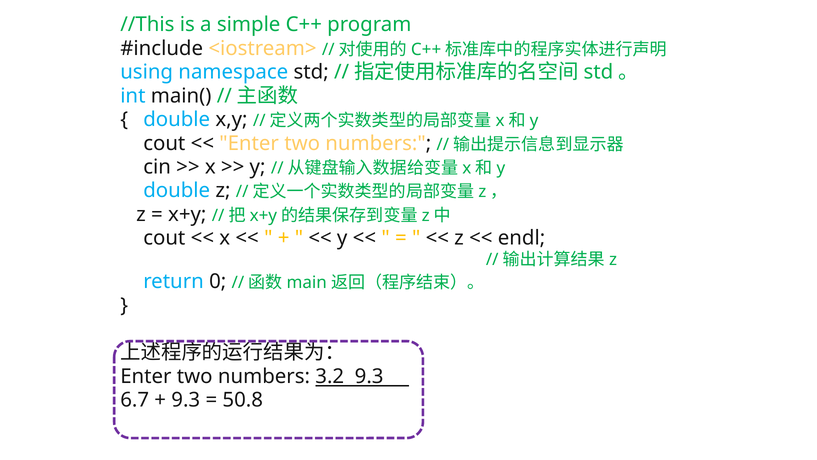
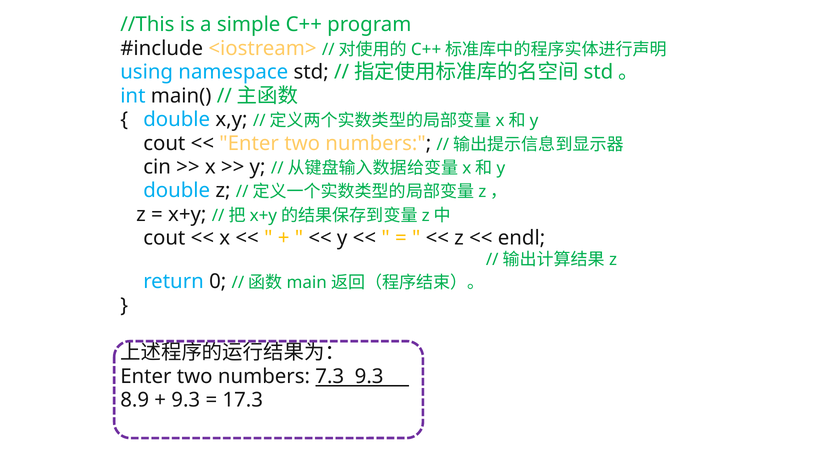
3.2: 3.2 -> 7.3 (330, 376)
6.7: 6.7 -> 8.9 (135, 400)
50.8: 50.8 -> 17.3 (243, 400)
